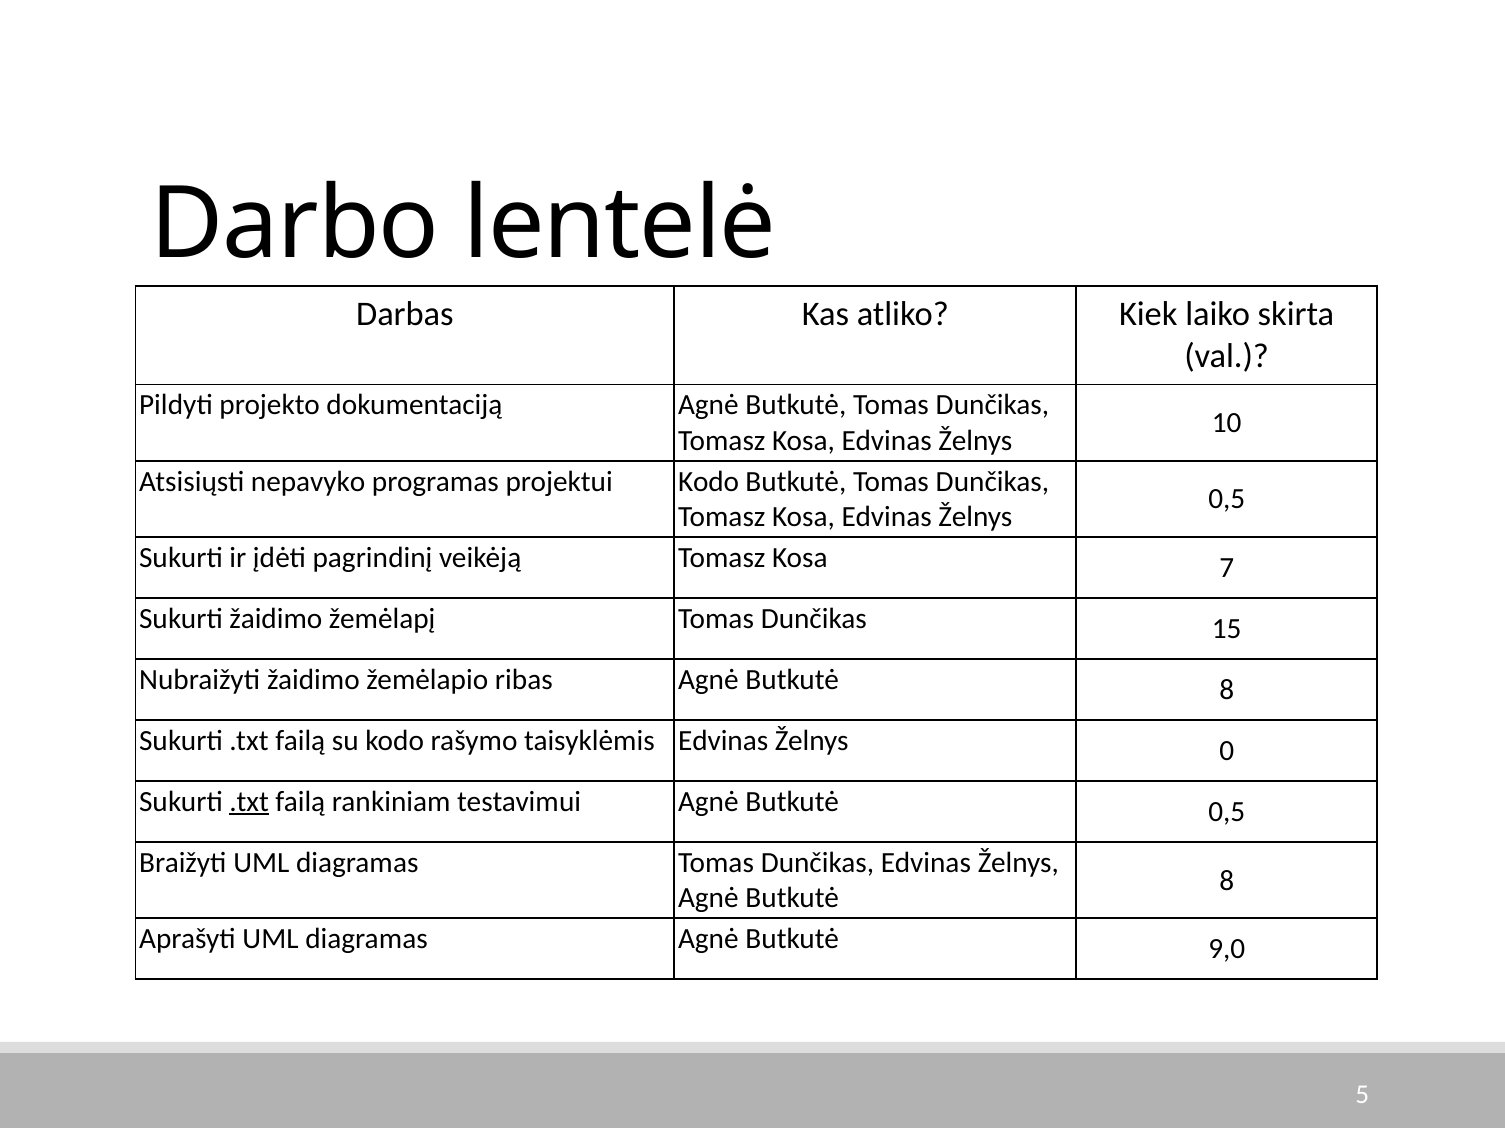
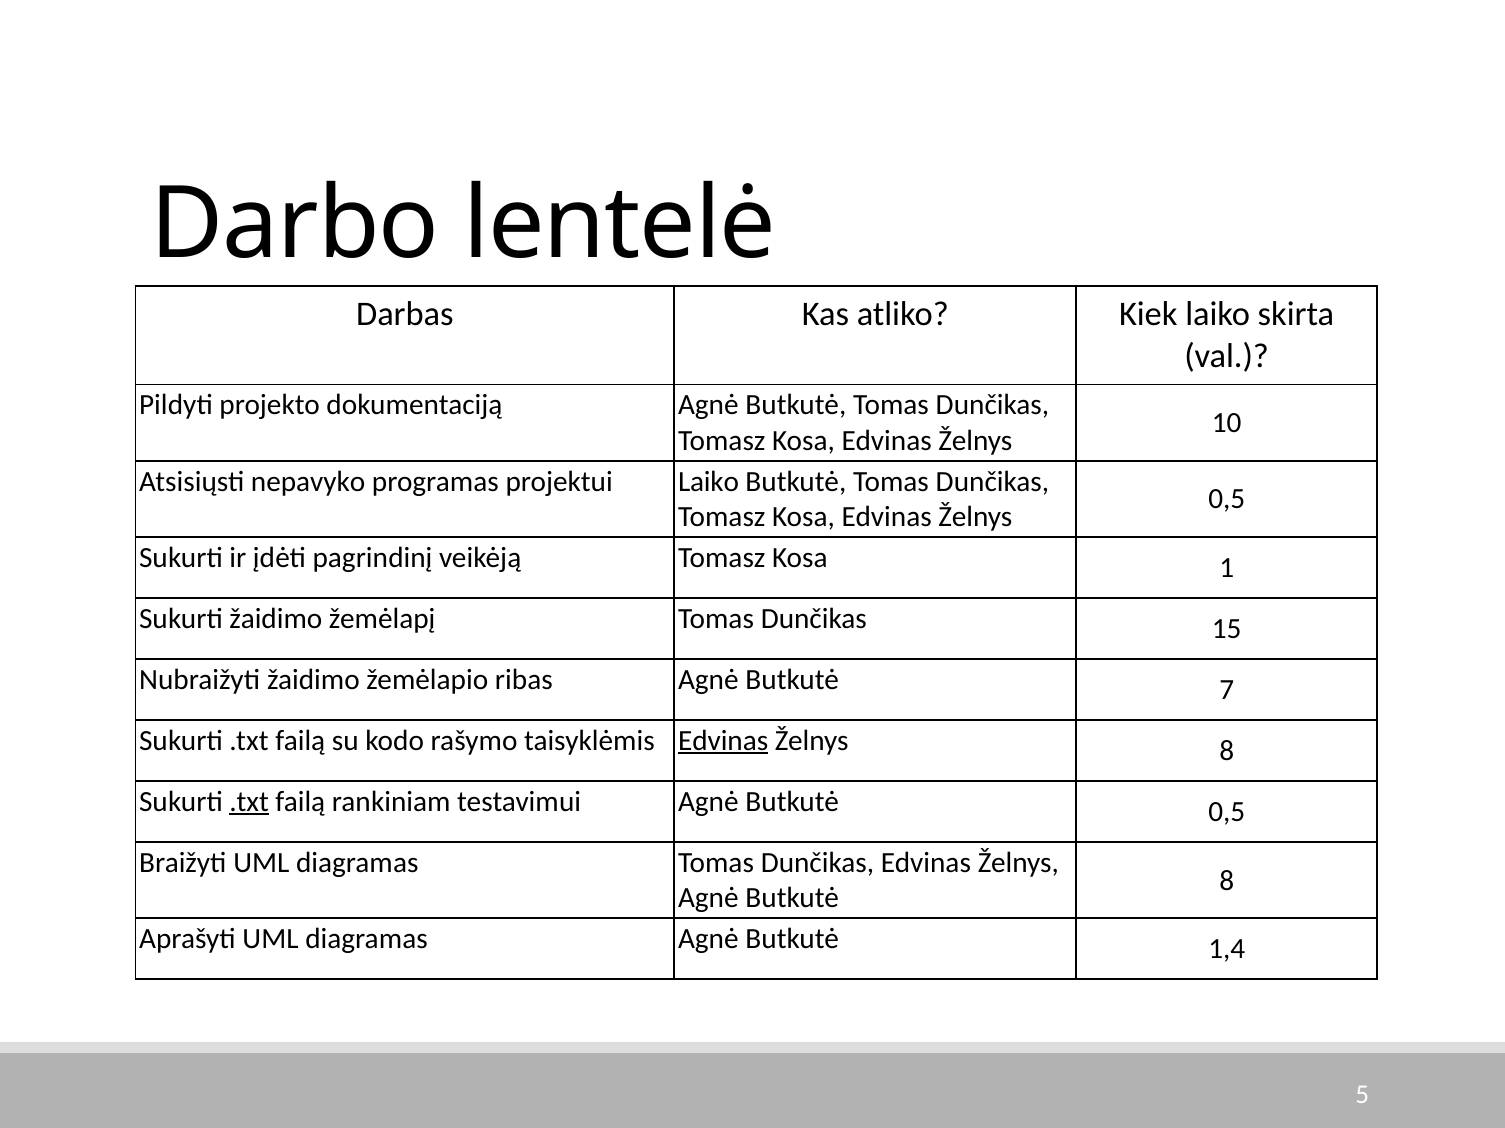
projektui Kodo: Kodo -> Laiko (709, 482)
7: 7 -> 1 (1227, 568)
ribas Agnė Butkutė 8: 8 -> 7 (1227, 690)
Edvinas underline: none -> present (723, 741)
Želnys 0: 0 -> 8 (1227, 751)
9,0: 9,0 -> 1,4 (1227, 950)
